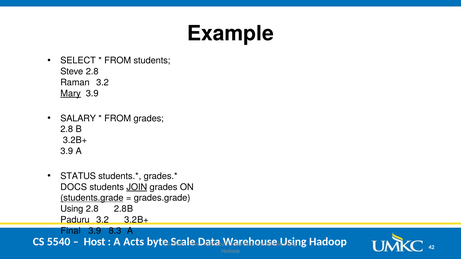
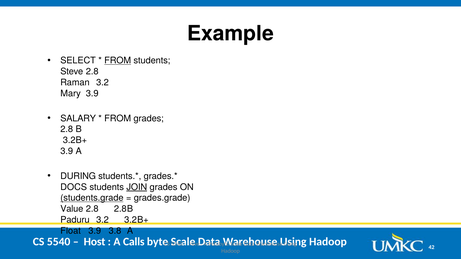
FROM underline: none -> present (118, 61)
Mary underline: present -> none (71, 94)
STATUS: STATUS -> DURING (78, 176)
Using: Using -> Value (72, 209)
Final: Final -> Float (71, 231)
8.3: 8.3 -> 3.8 (115, 231)
Acts: Acts -> Calls (134, 242)
